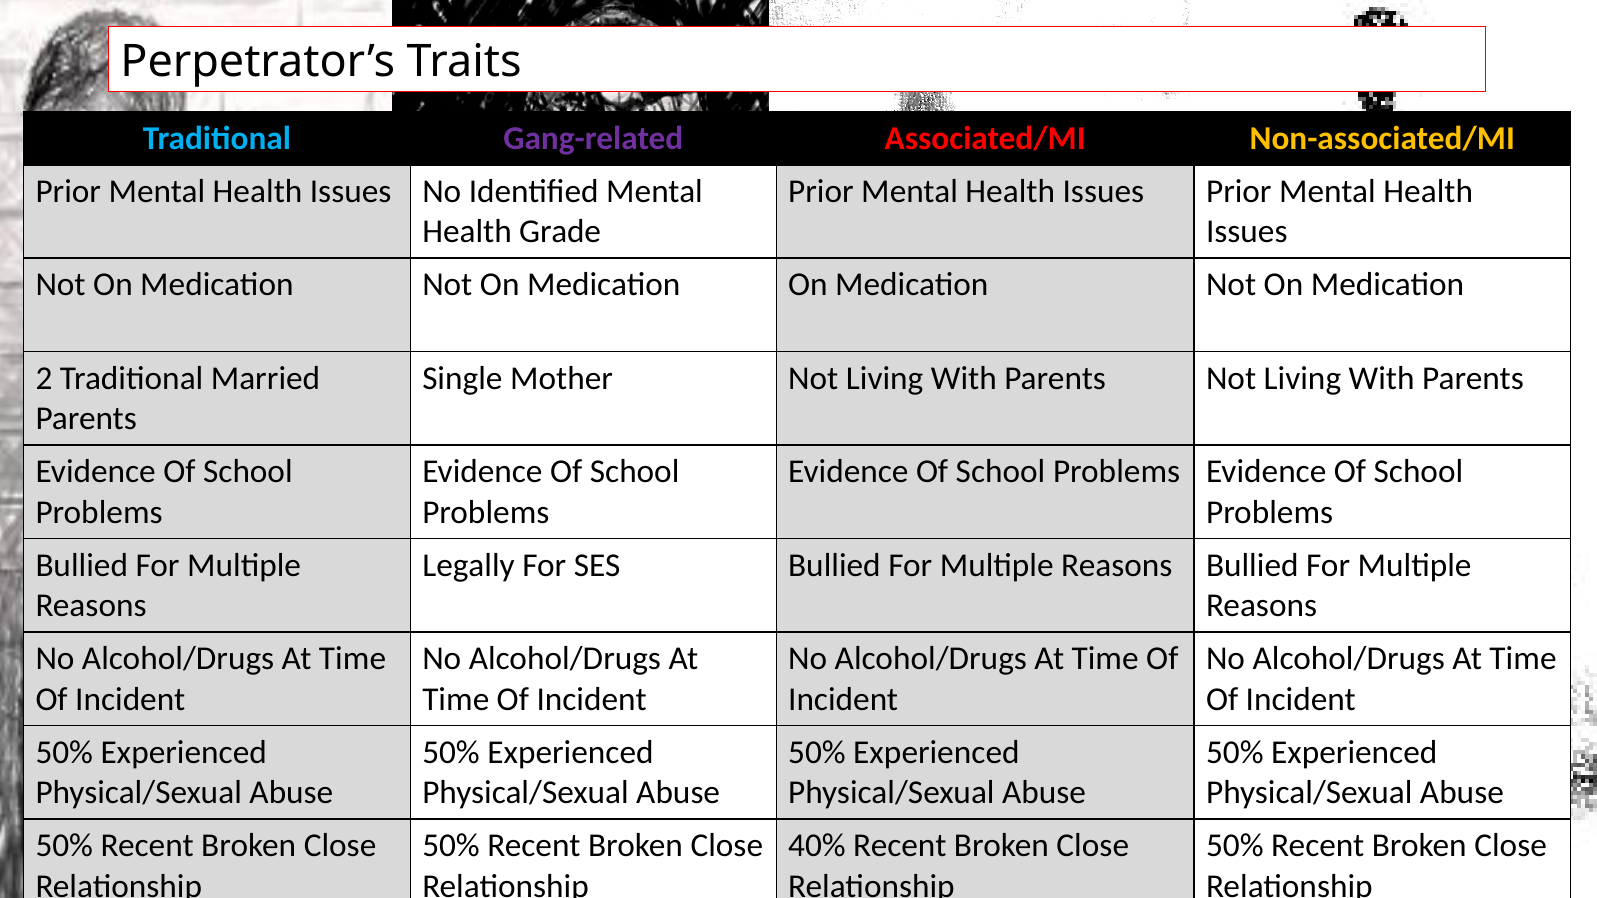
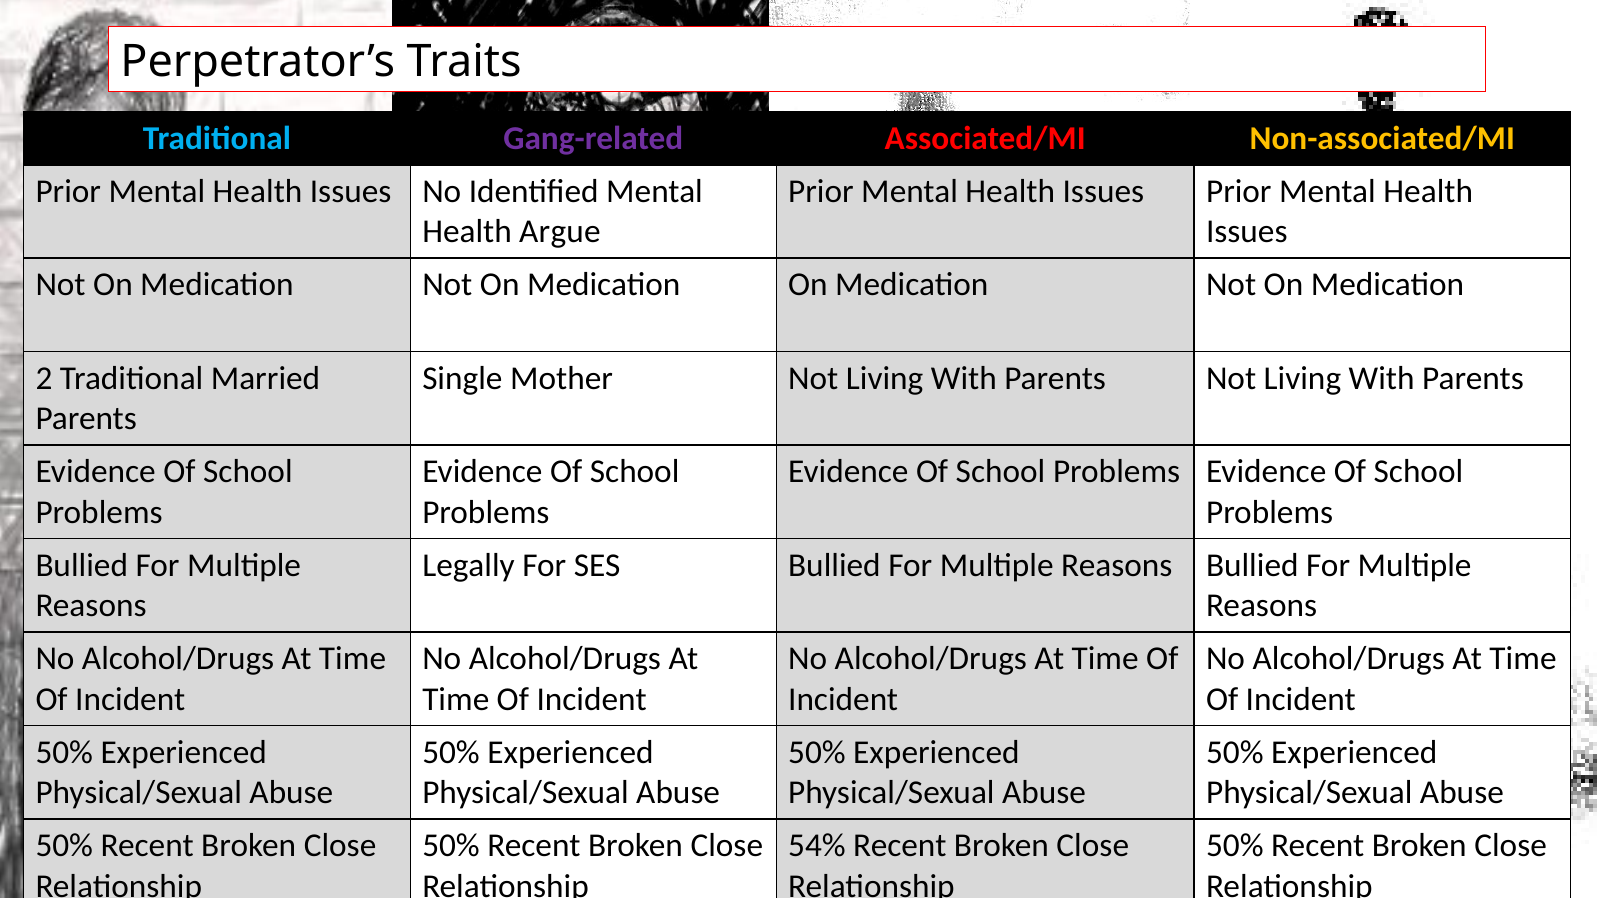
Grade: Grade -> Argue (560, 232)
40%: 40% -> 54% (817, 846)
